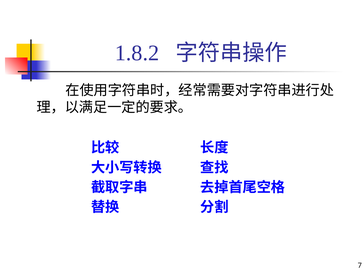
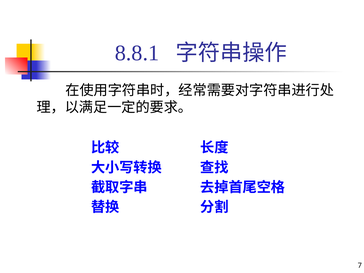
1.8.2: 1.8.2 -> 8.8.1 (137, 53)
